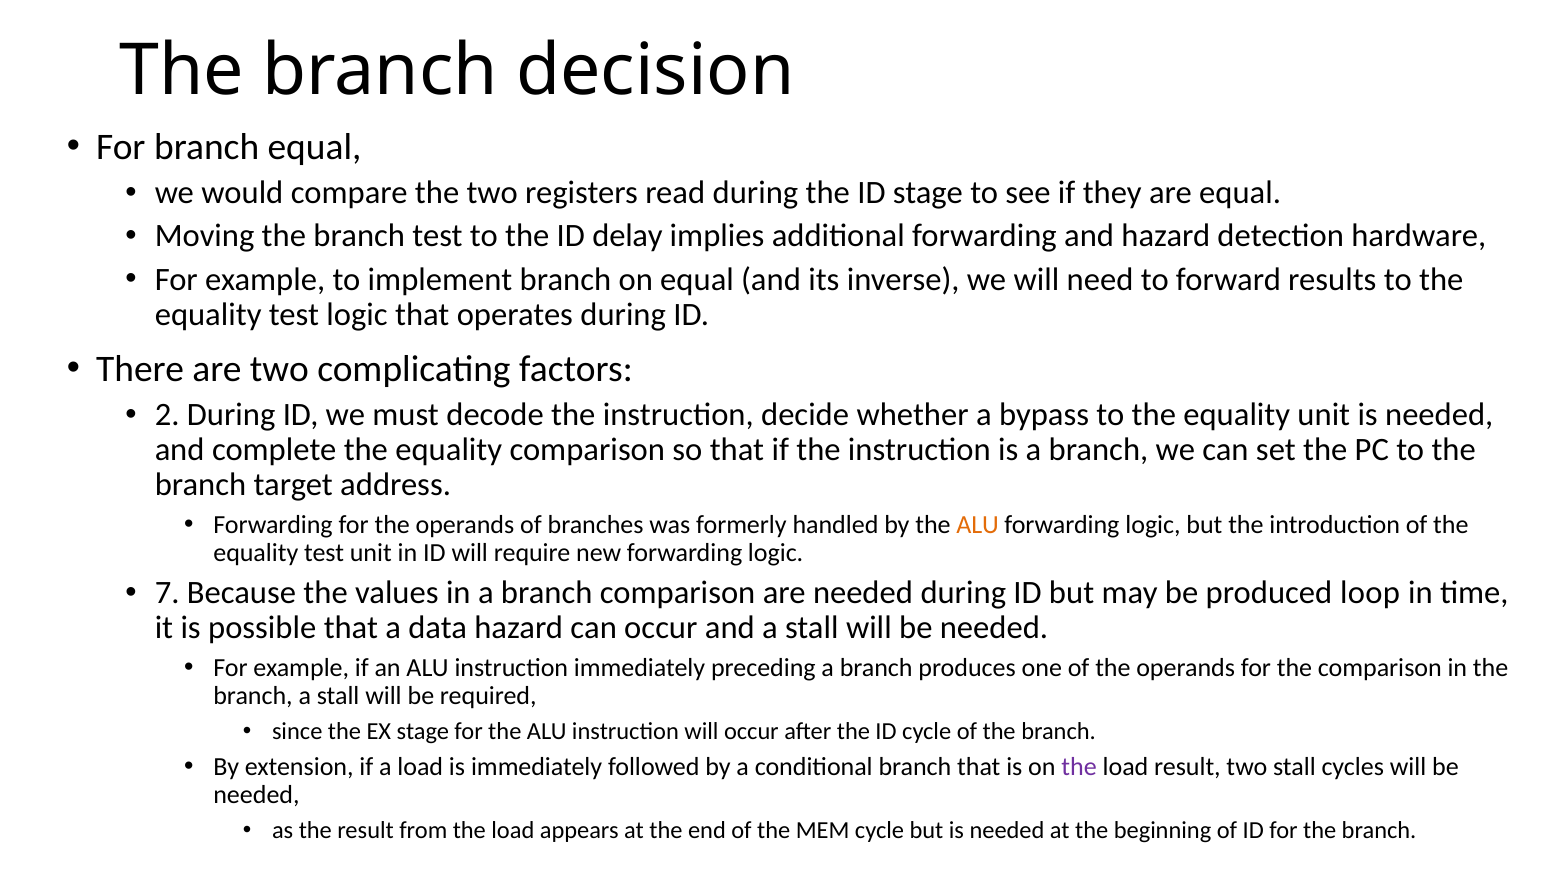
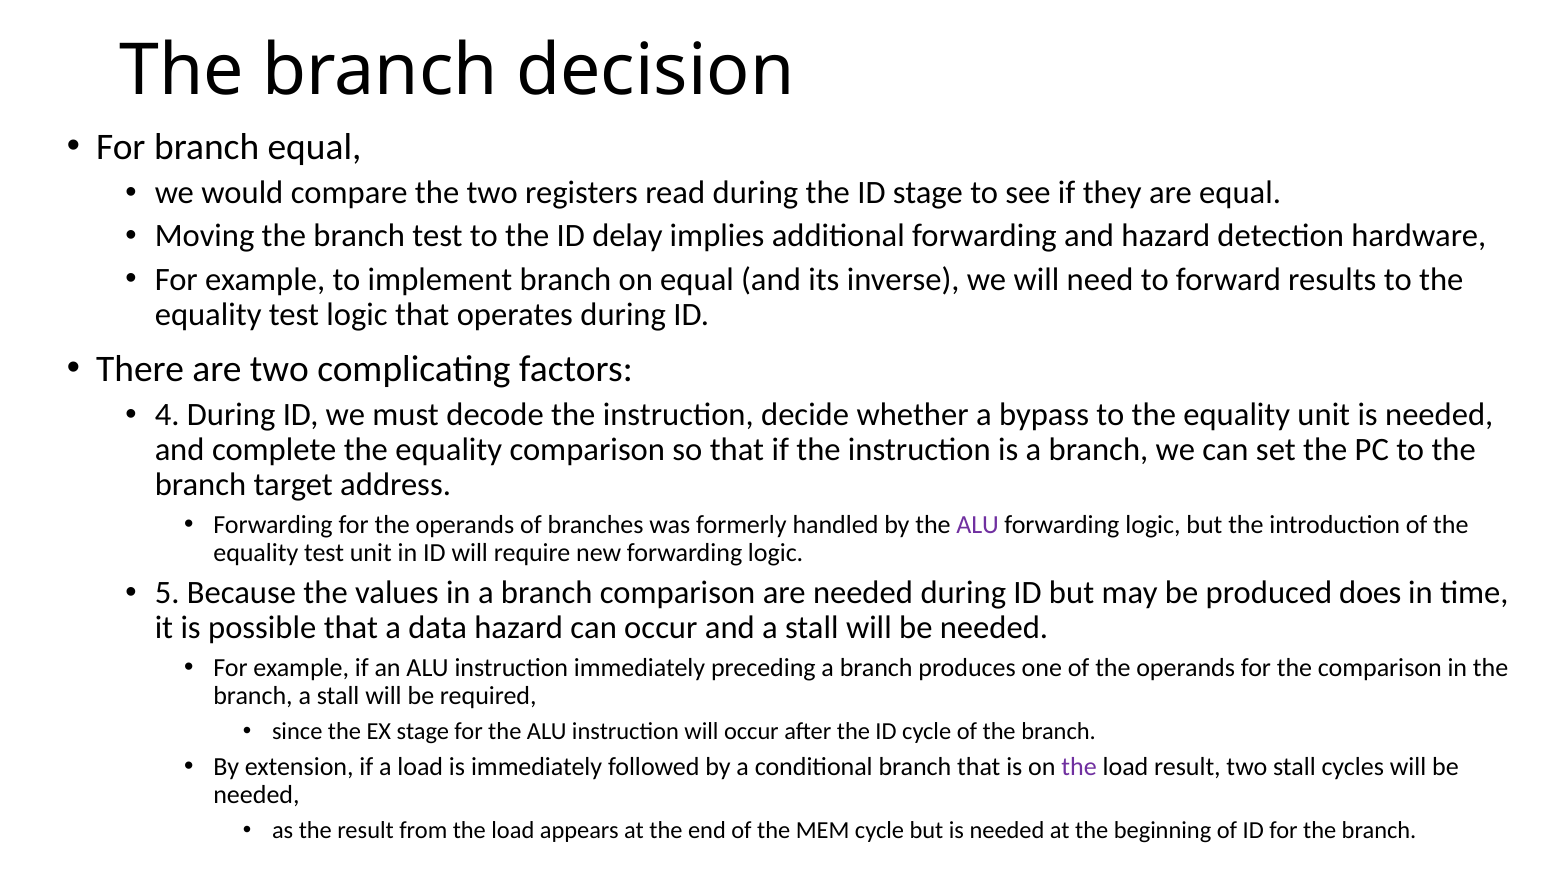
2: 2 -> 4 (167, 415)
ALU colour: orange -> purple (978, 525)
7: 7 -> 5 (167, 593)
loop: loop -> does (1370, 593)
